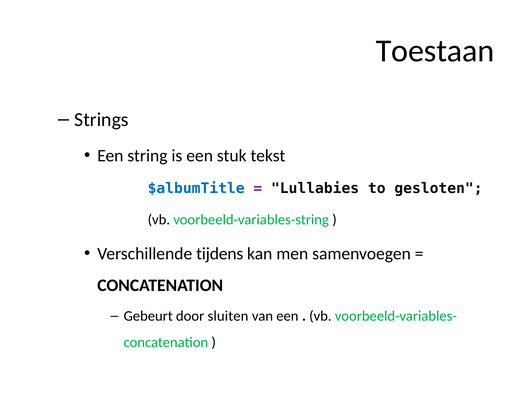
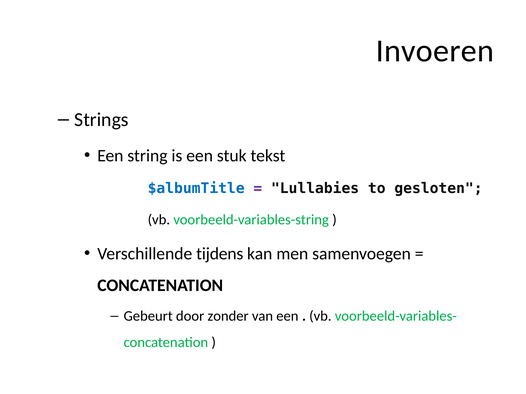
Toestaan: Toestaan -> Invoeren (435, 51)
sluiten: sluiten -> zonder (228, 316)
